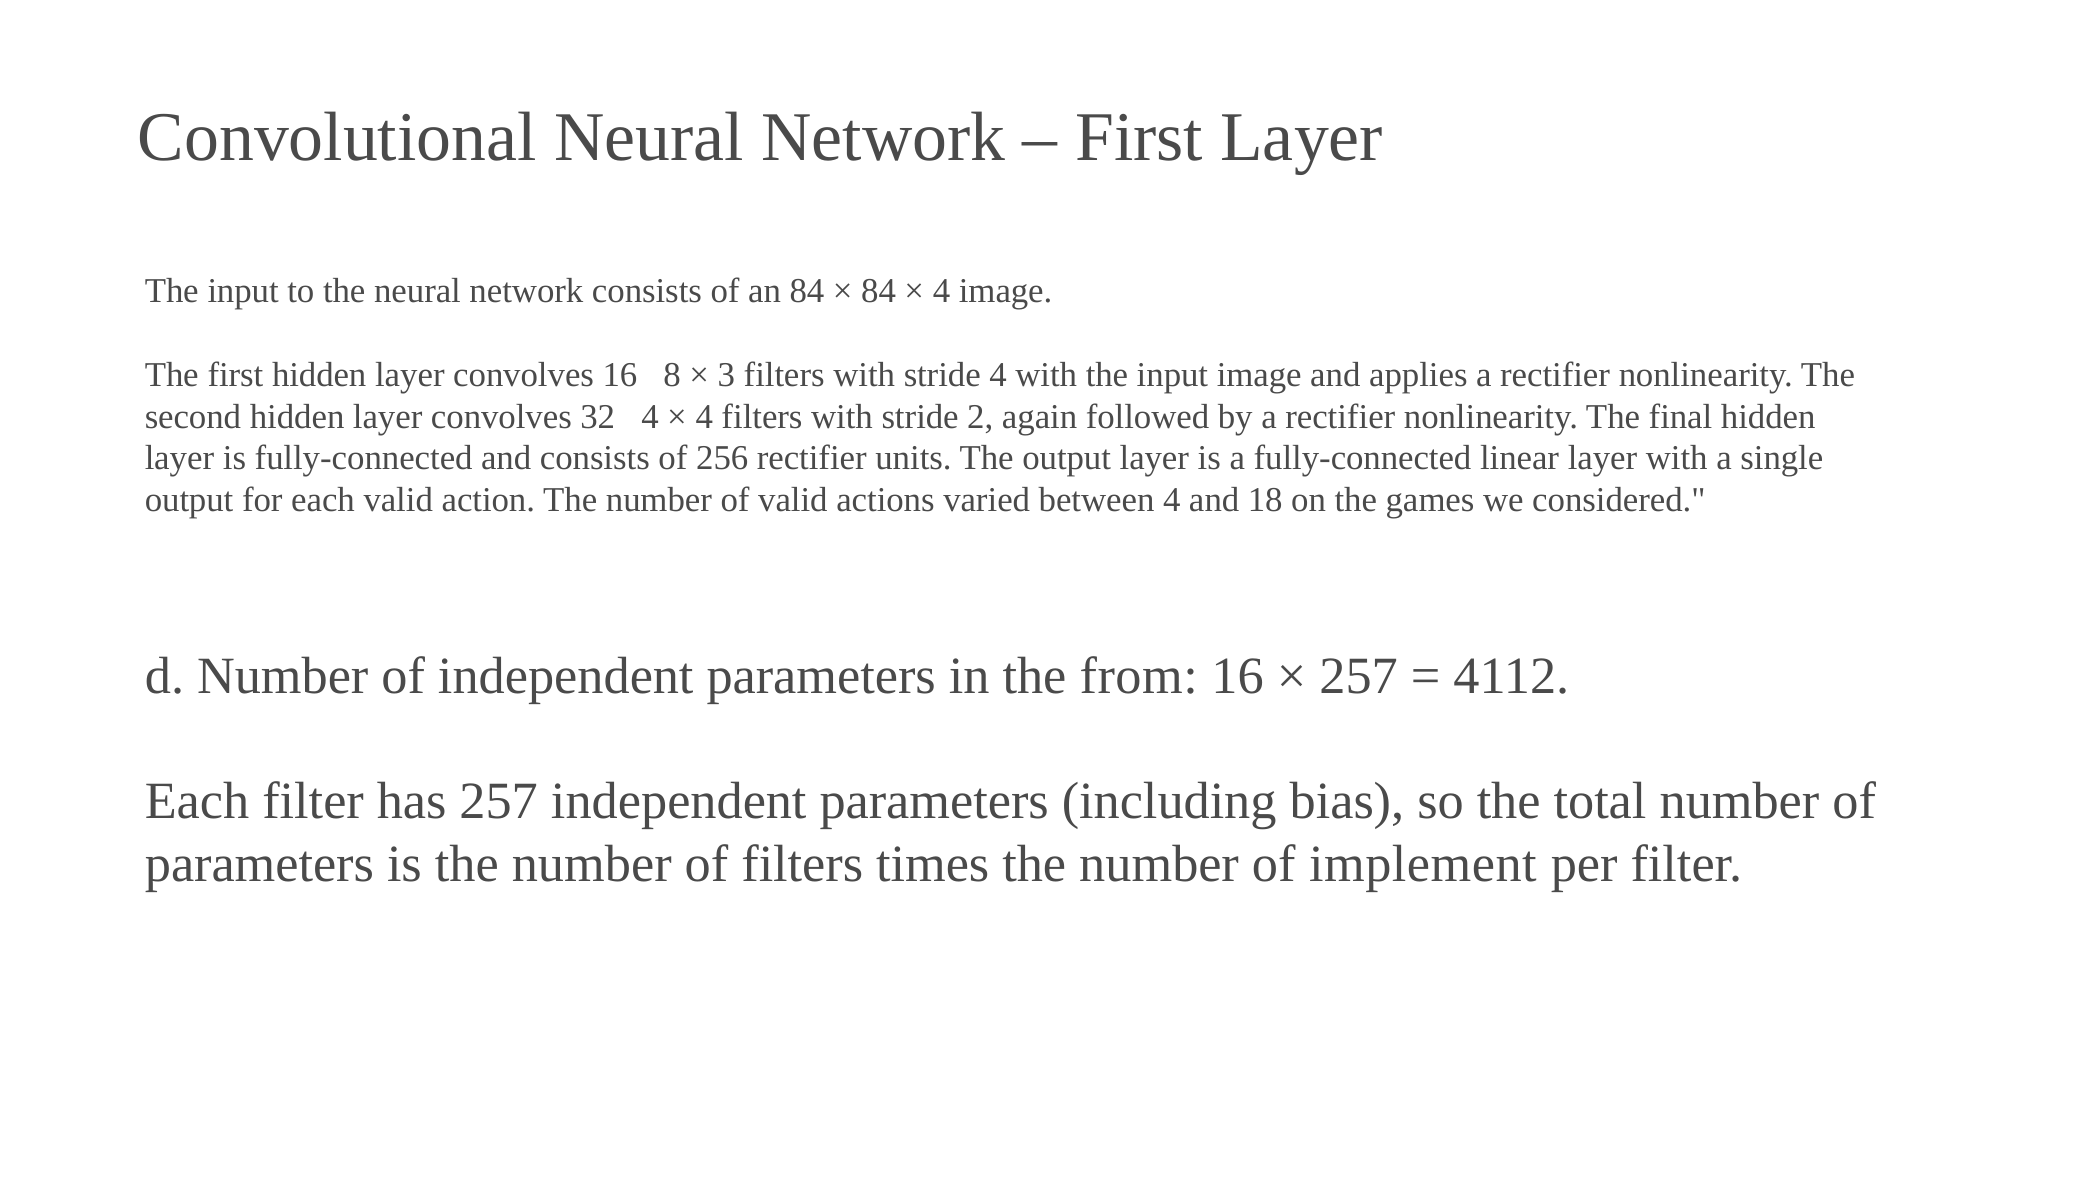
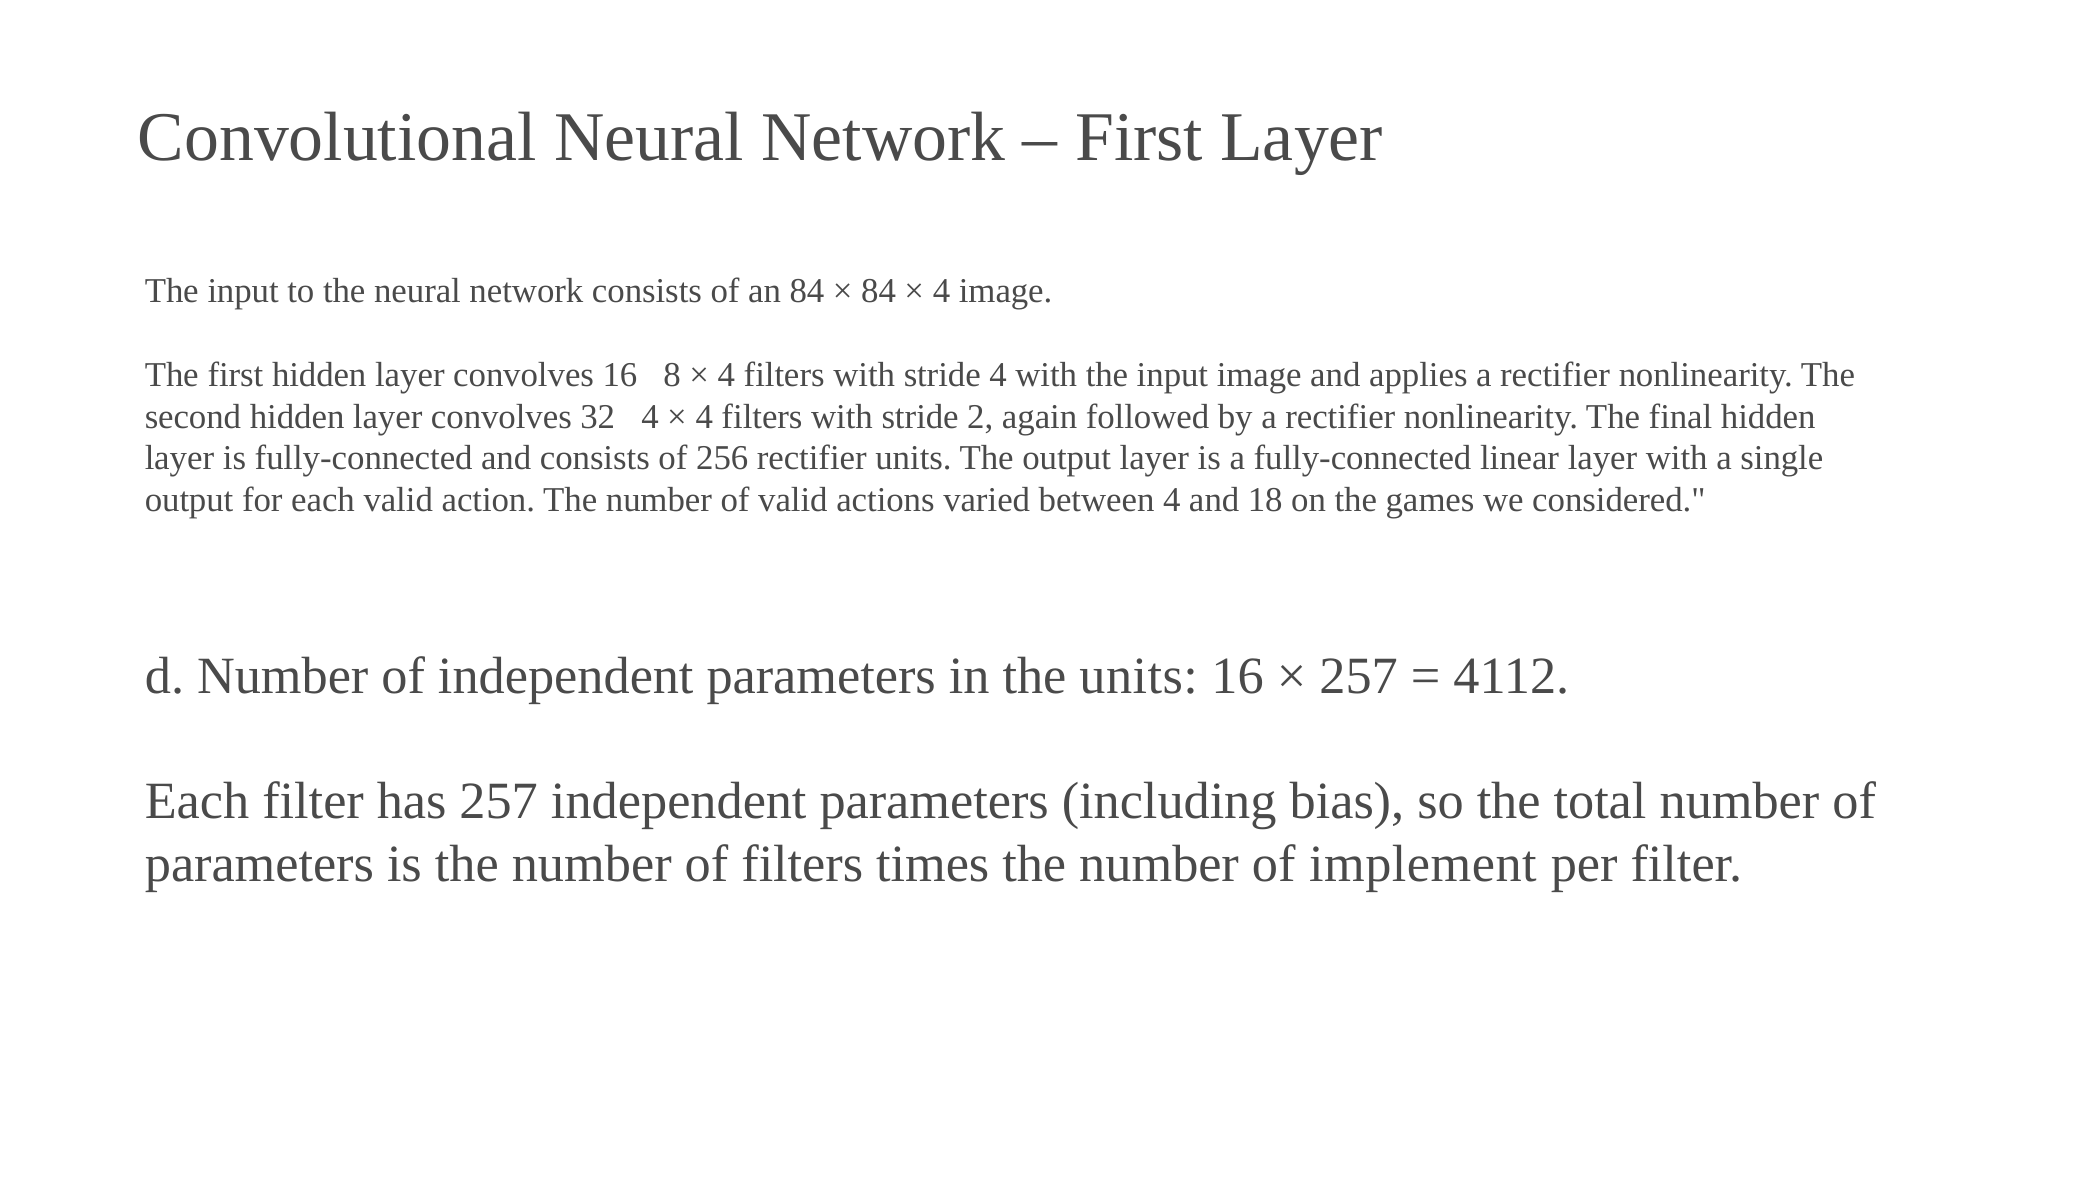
3: 3 -> 4 (726, 375)
the from: from -> units (1139, 676)
